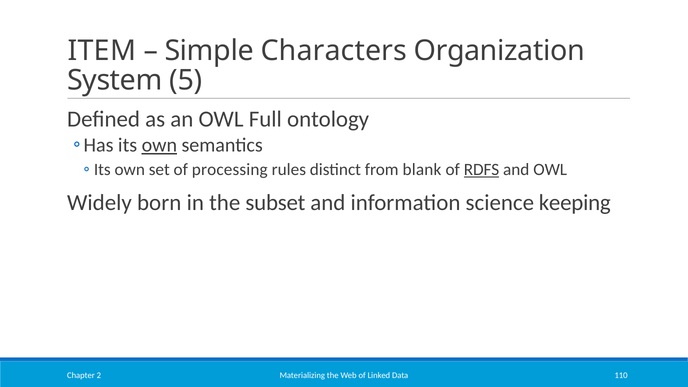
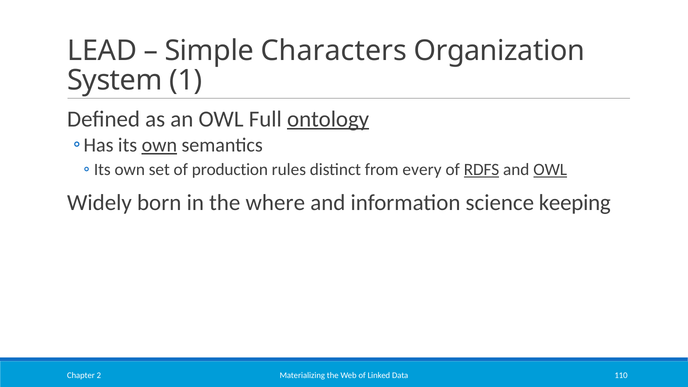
ITEM: ITEM -> LEAD (102, 51)
5: 5 -> 1 (186, 80)
ontology underline: none -> present (328, 119)
processing: processing -> production (230, 170)
blank: blank -> every (422, 170)
OWL underline: none -> present (550, 170)
subset: subset -> where (275, 203)
